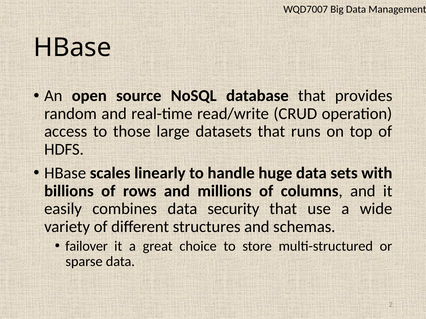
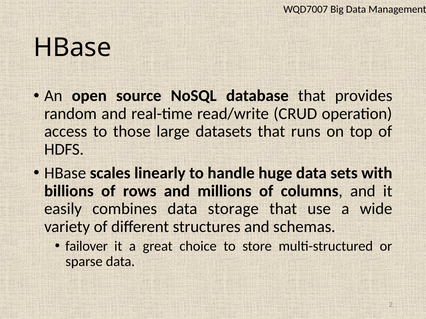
security: security -> storage (233, 209)
